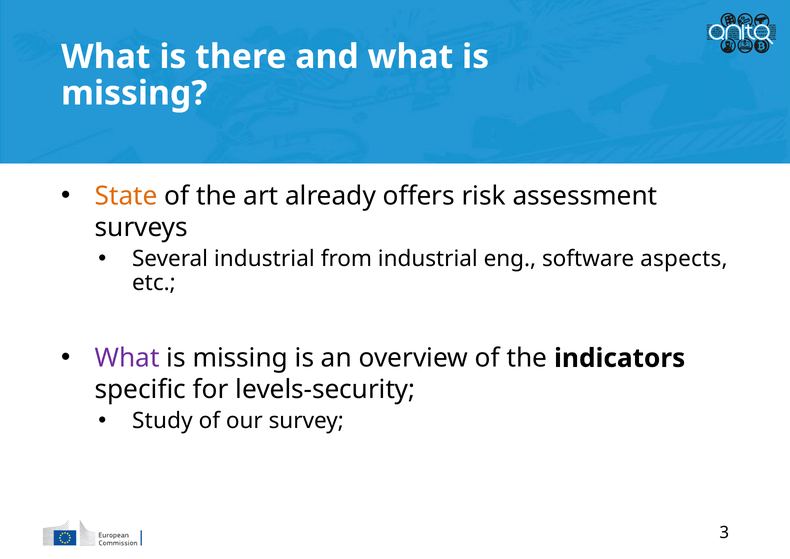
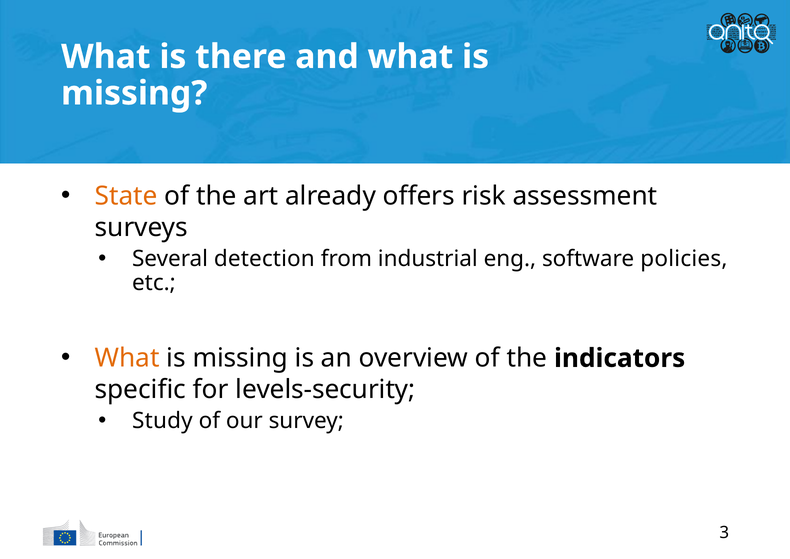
Several industrial: industrial -> detection (264, 258)
aspects: aspects -> policies (684, 258)
What colour: purple -> orange (127, 358)
